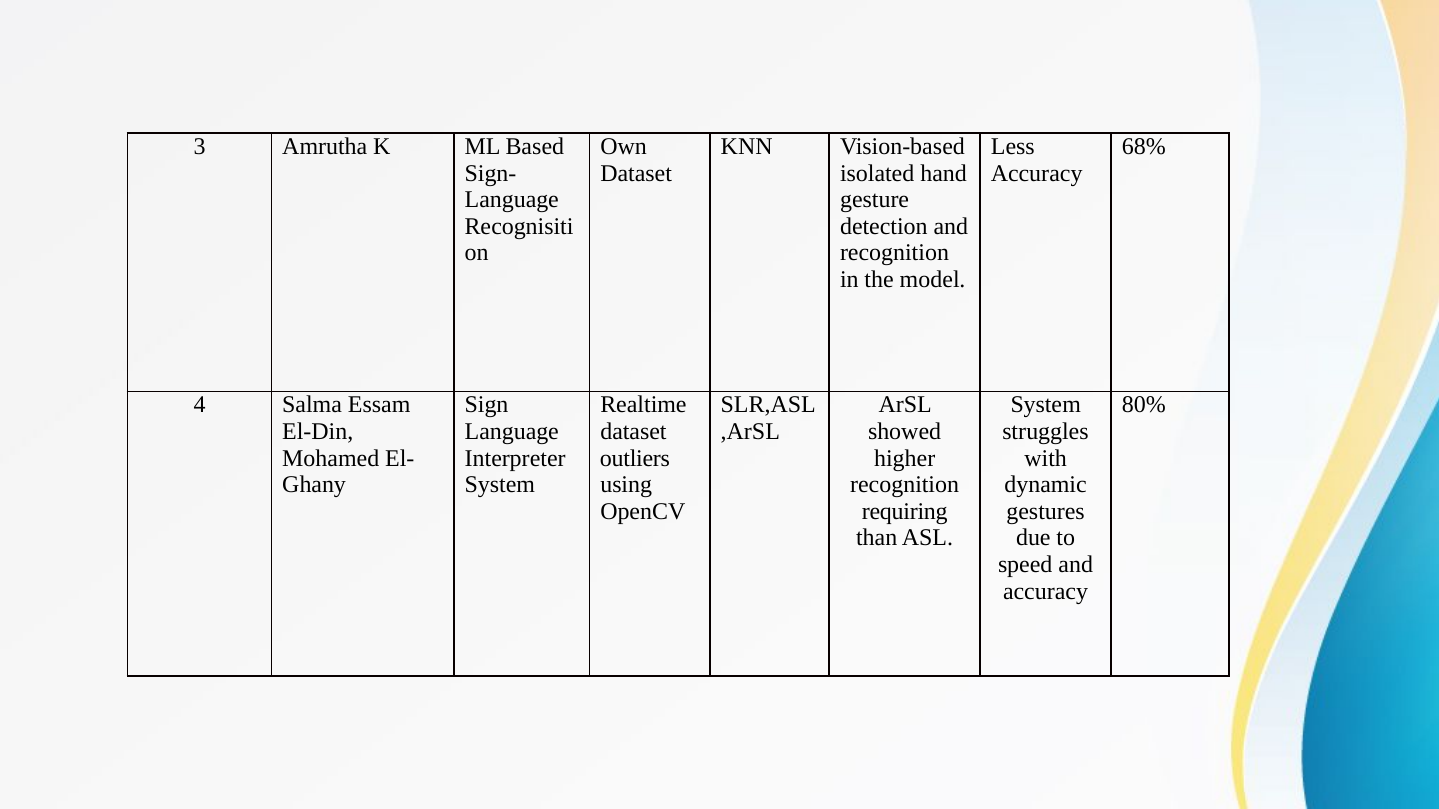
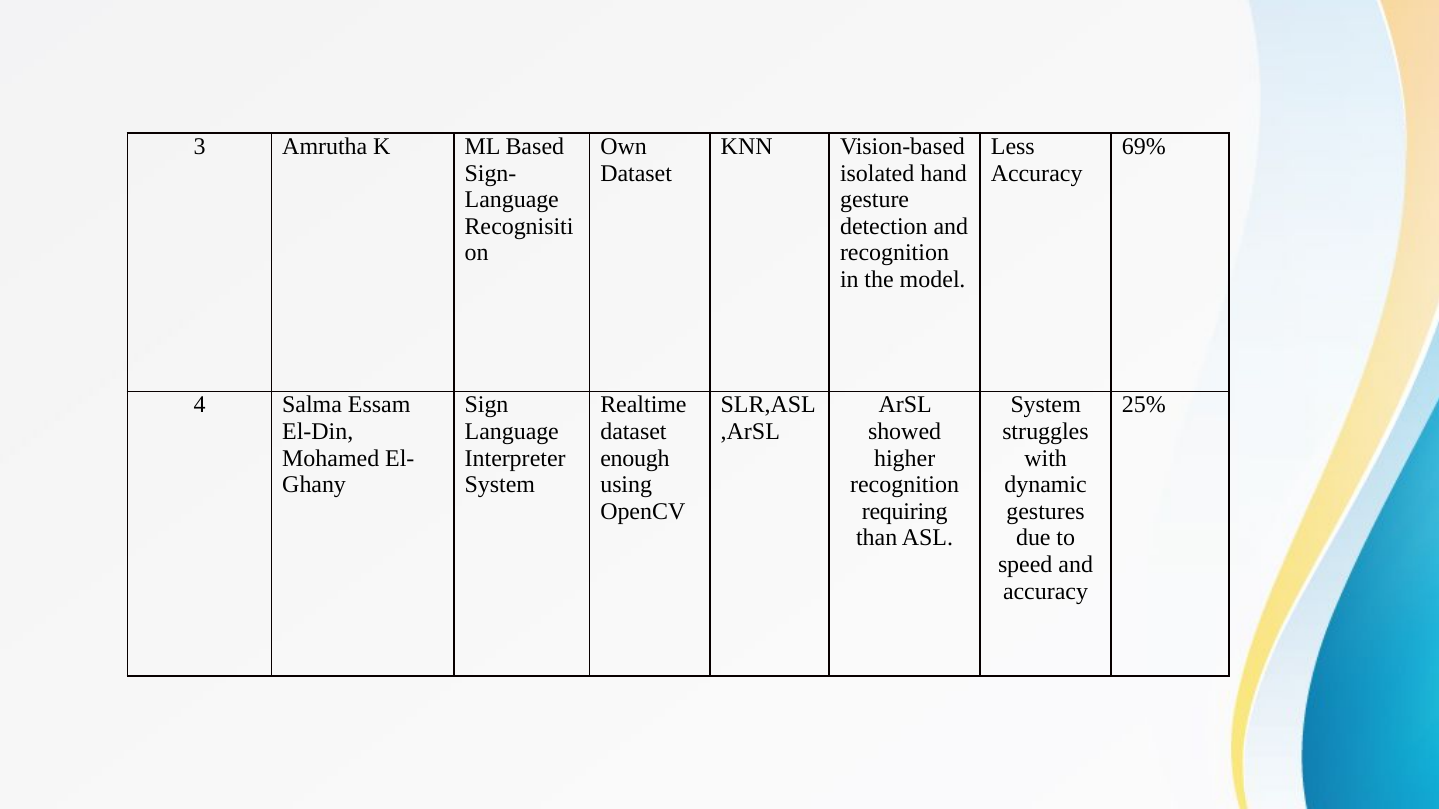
68%: 68% -> 69% (1144, 147)
80%: 80% -> 25% (1144, 405)
outliers: outliers -> enough (635, 458)
